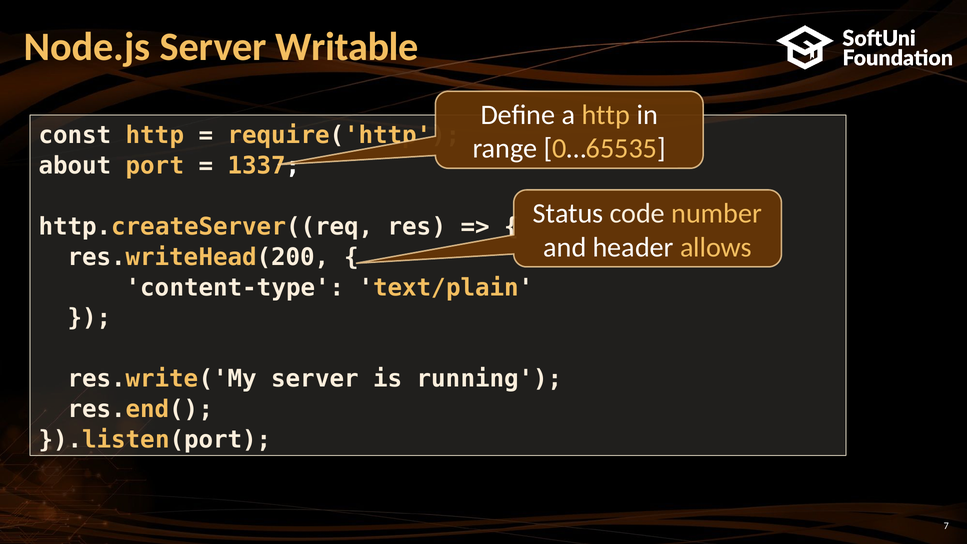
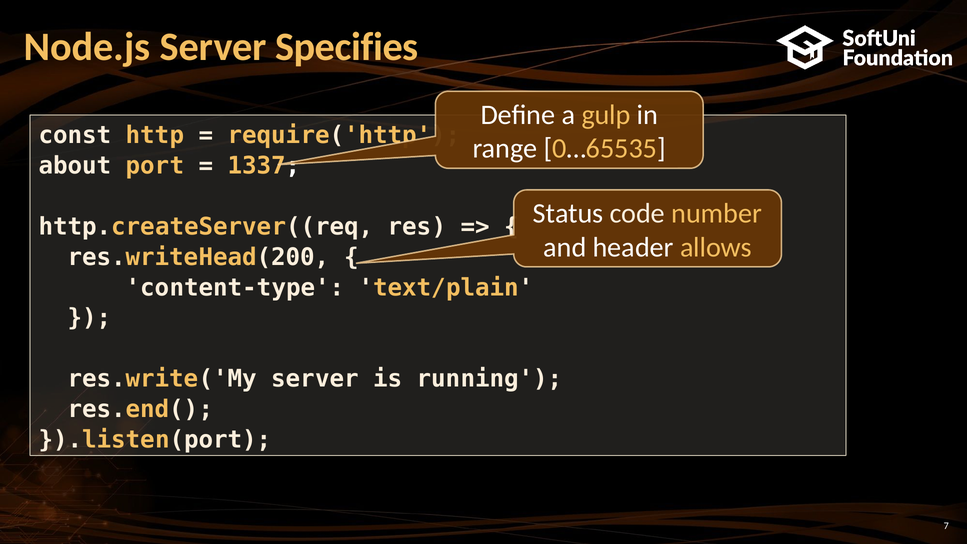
Writable: Writable -> Specifies (347, 47)
a http: http -> gulp (606, 115)
